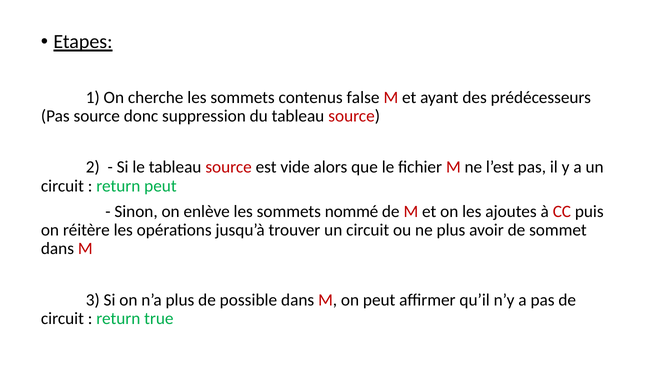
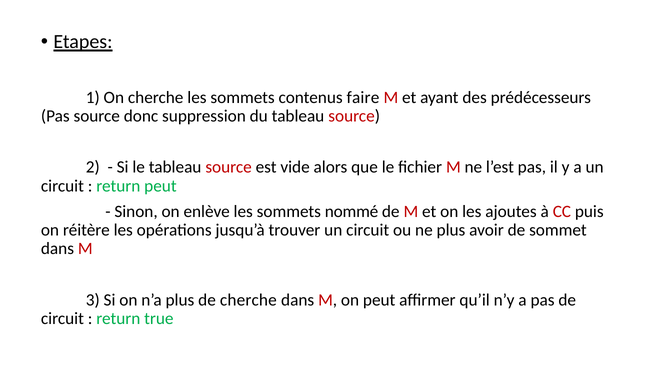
false: false -> faire (363, 97)
de possible: possible -> cherche (248, 299)
